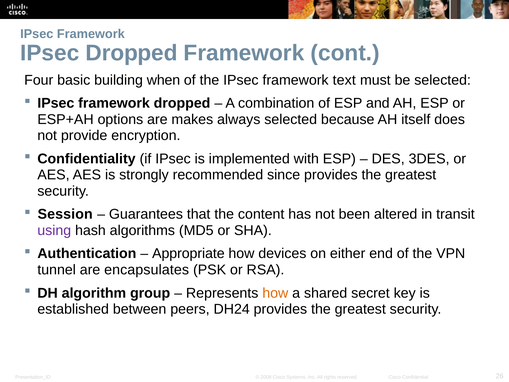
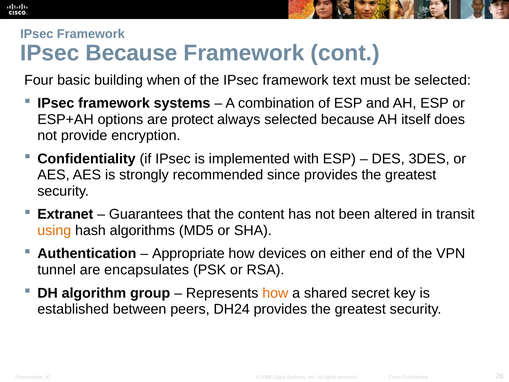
IPsec Dropped: Dropped -> Because (132, 53)
framework dropped: dropped -> systems (182, 103)
makes: makes -> protect (192, 119)
Session: Session -> Extranet (65, 214)
using colour: purple -> orange (54, 230)
